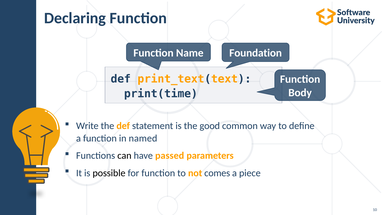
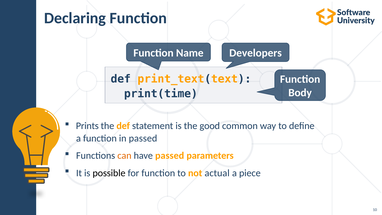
Foundation: Foundation -> Developers (256, 53)
Write: Write -> Prints (87, 126)
in named: named -> passed (143, 138)
can colour: black -> orange (124, 156)
comes: comes -> actual (217, 173)
